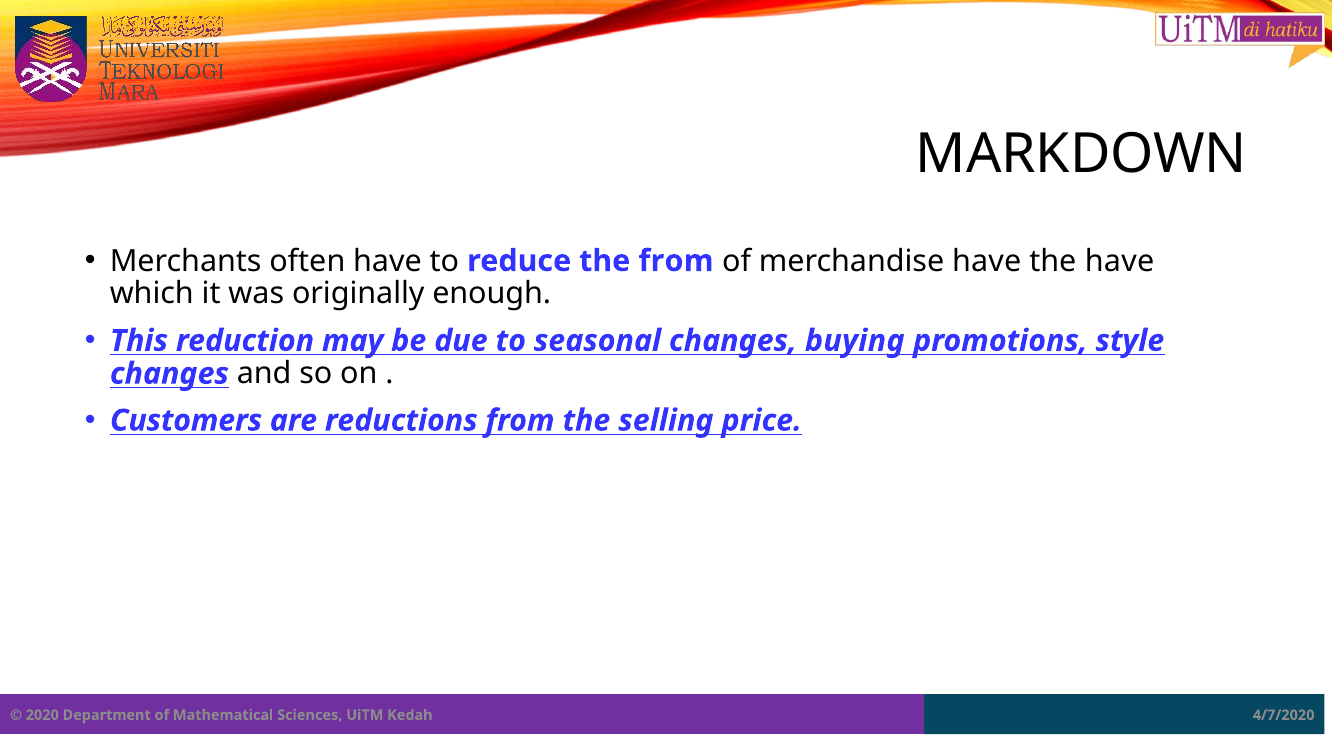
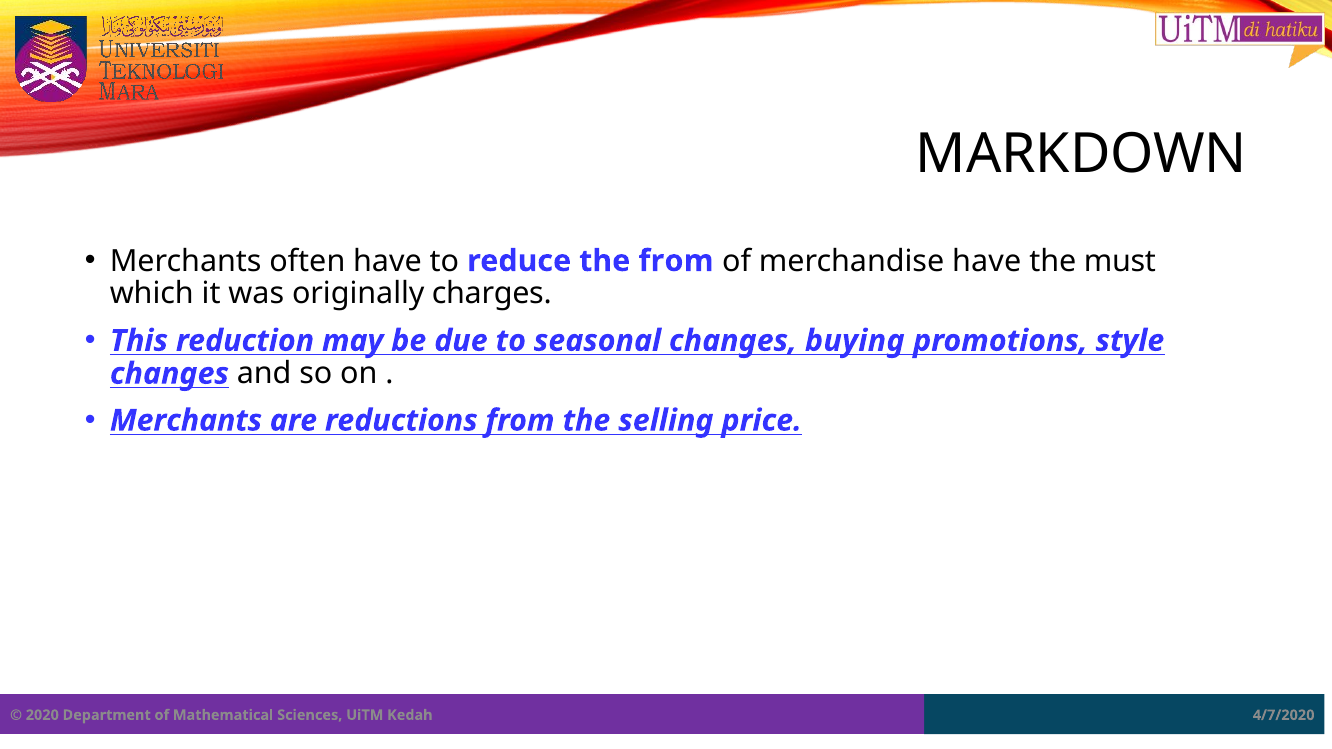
the have: have -> must (1120, 261)
enough: enough -> charges (492, 294)
Customers: Customers -> Merchants (186, 421)
